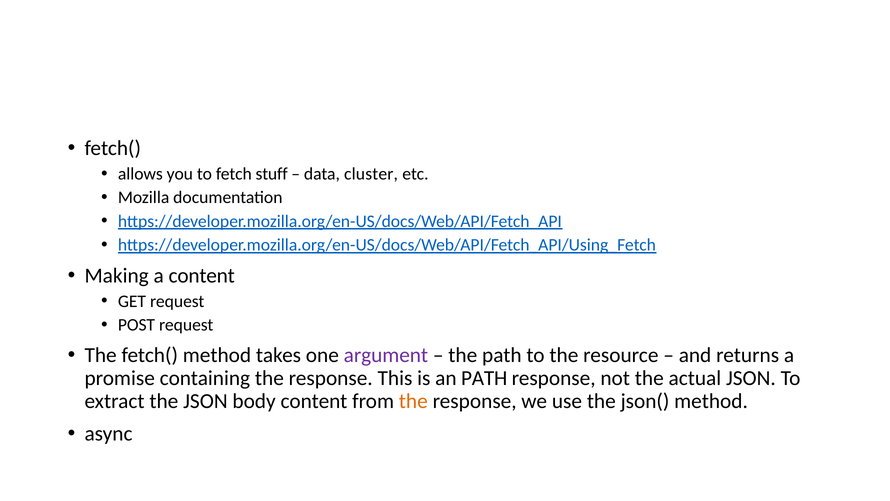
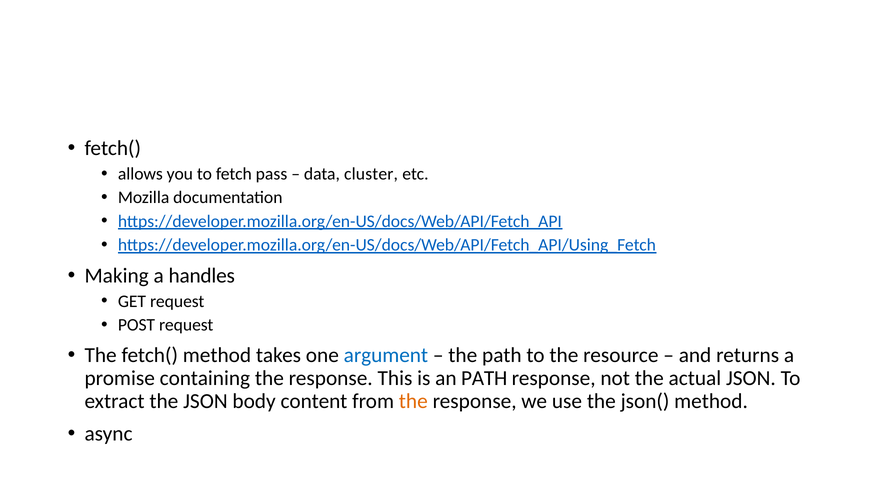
stuff: stuff -> pass (271, 174)
a content: content -> handles (202, 275)
argument colour: purple -> blue (386, 355)
